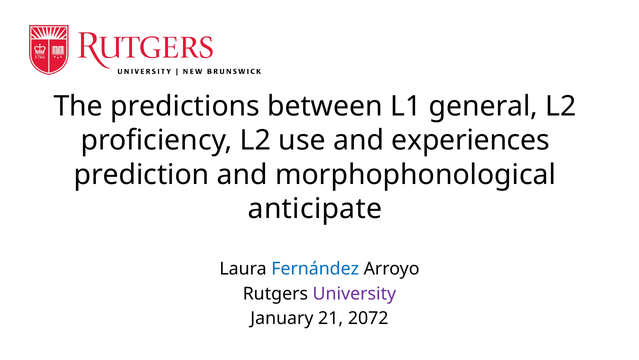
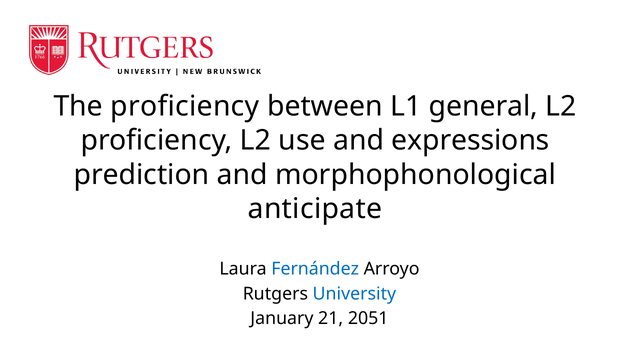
The predictions: predictions -> proficiency (185, 106)
experiences: experiences -> expressions (471, 140)
University colour: purple -> blue (354, 293)
2072: 2072 -> 2051 (368, 318)
